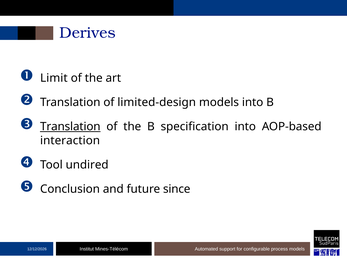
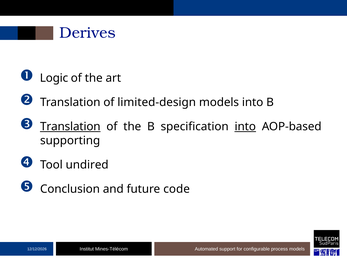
Limit: Limit -> Logic (54, 78)
into underline: none -> present (245, 127)
interaction: interaction -> supporting (70, 141)
since: since -> code (177, 189)
